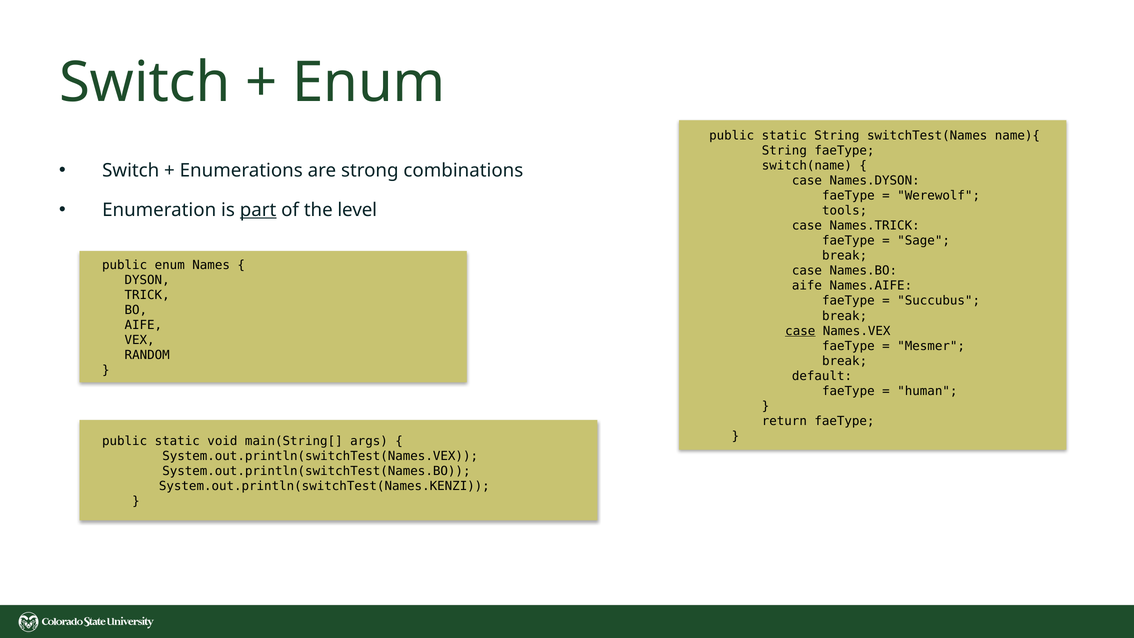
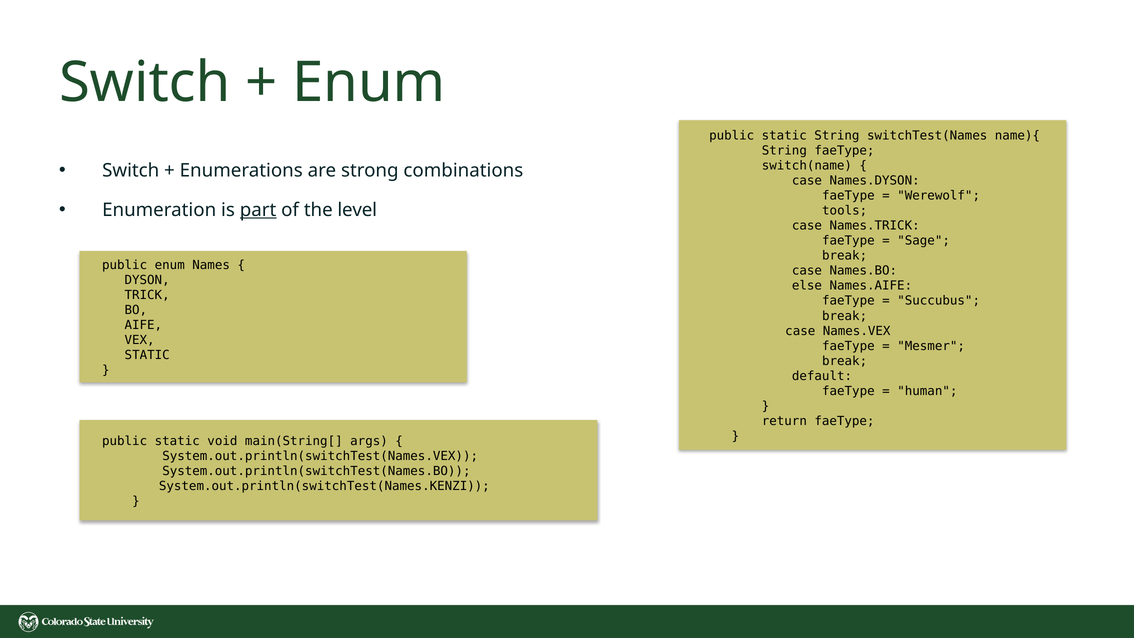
aife: aife -> else (807, 286)
case underline: present -> none (800, 331)
RANDOM: RANDOM -> STATIC (147, 355)
